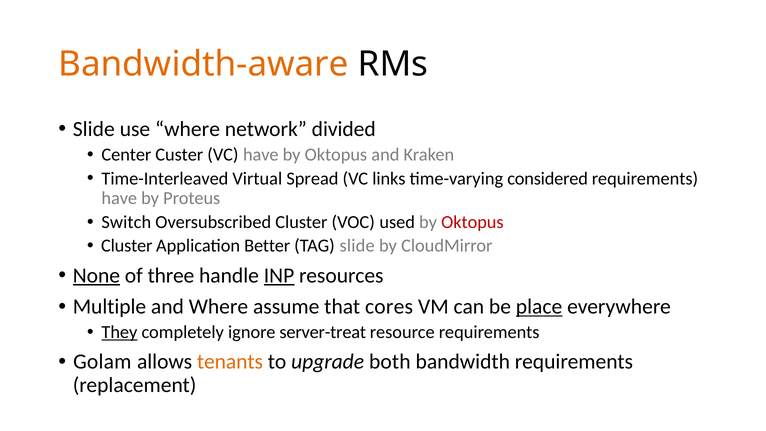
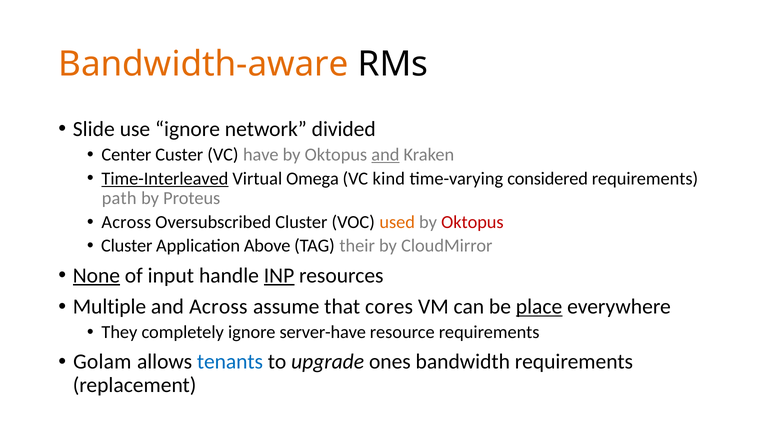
use where: where -> ignore (188, 129)
and underline: none -> present (385, 155)
Time-Interleaved underline: none -> present (165, 178)
Spread: Spread -> Omega (313, 178)
links: links -> kind (389, 178)
have: have -> path (119, 198)
Switch: Switch -> Across (126, 222)
used colour: black -> orange (397, 222)
Better: Better -> Above (267, 246)
TAG slide: slide -> their (357, 246)
three: three -> input (171, 275)
and Where: Where -> Across (218, 307)
They underline: present -> none (119, 332)
server-treat: server-treat -> server-have (323, 332)
tenants colour: orange -> blue (230, 362)
both: both -> ones (390, 362)
